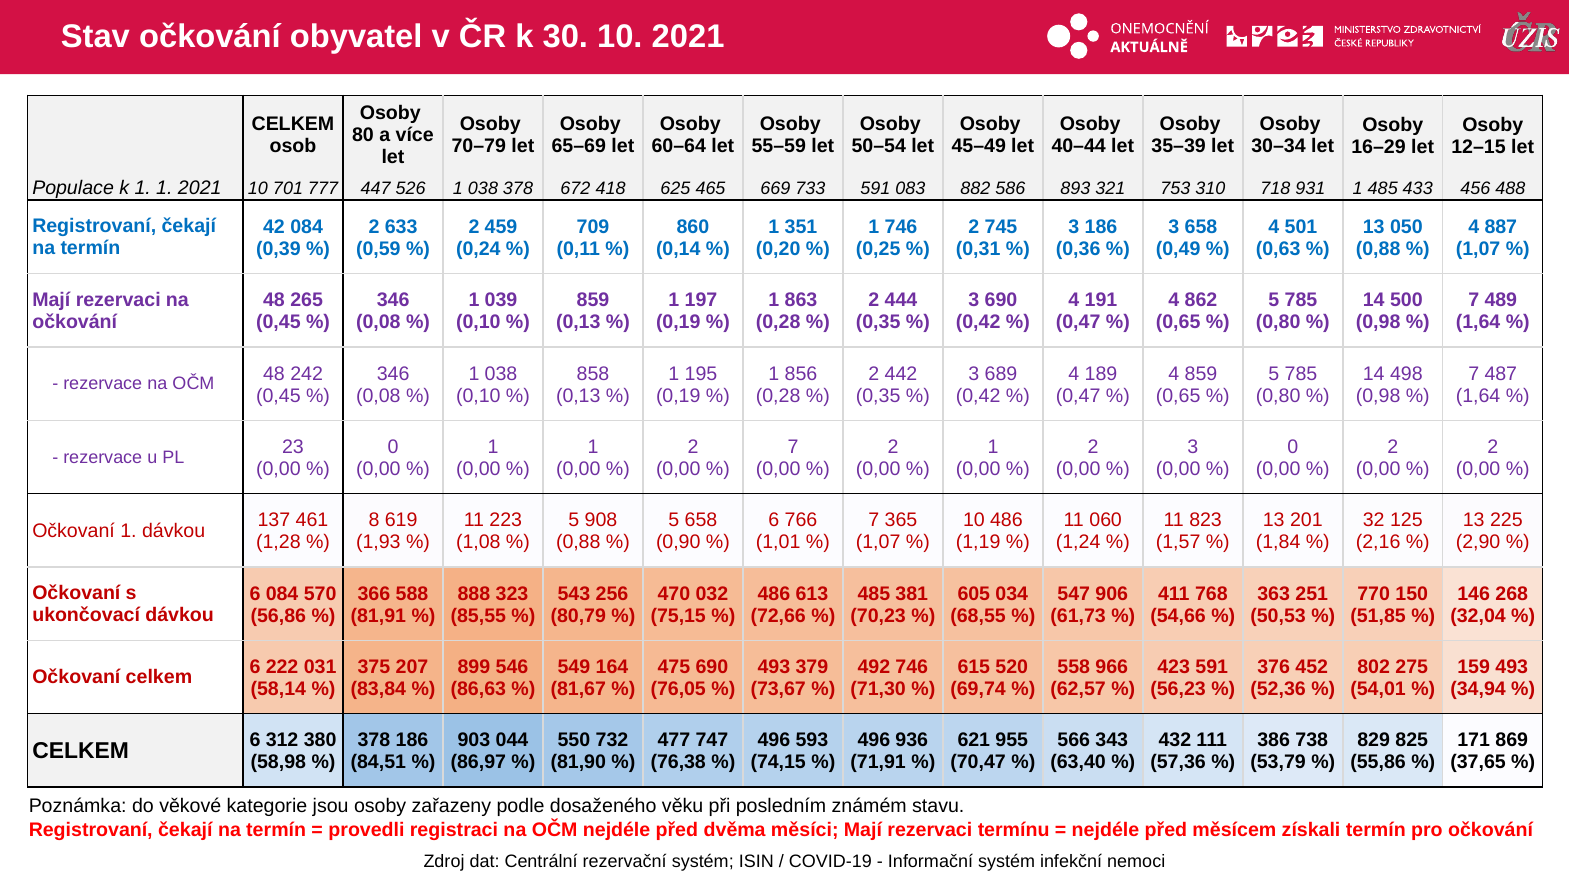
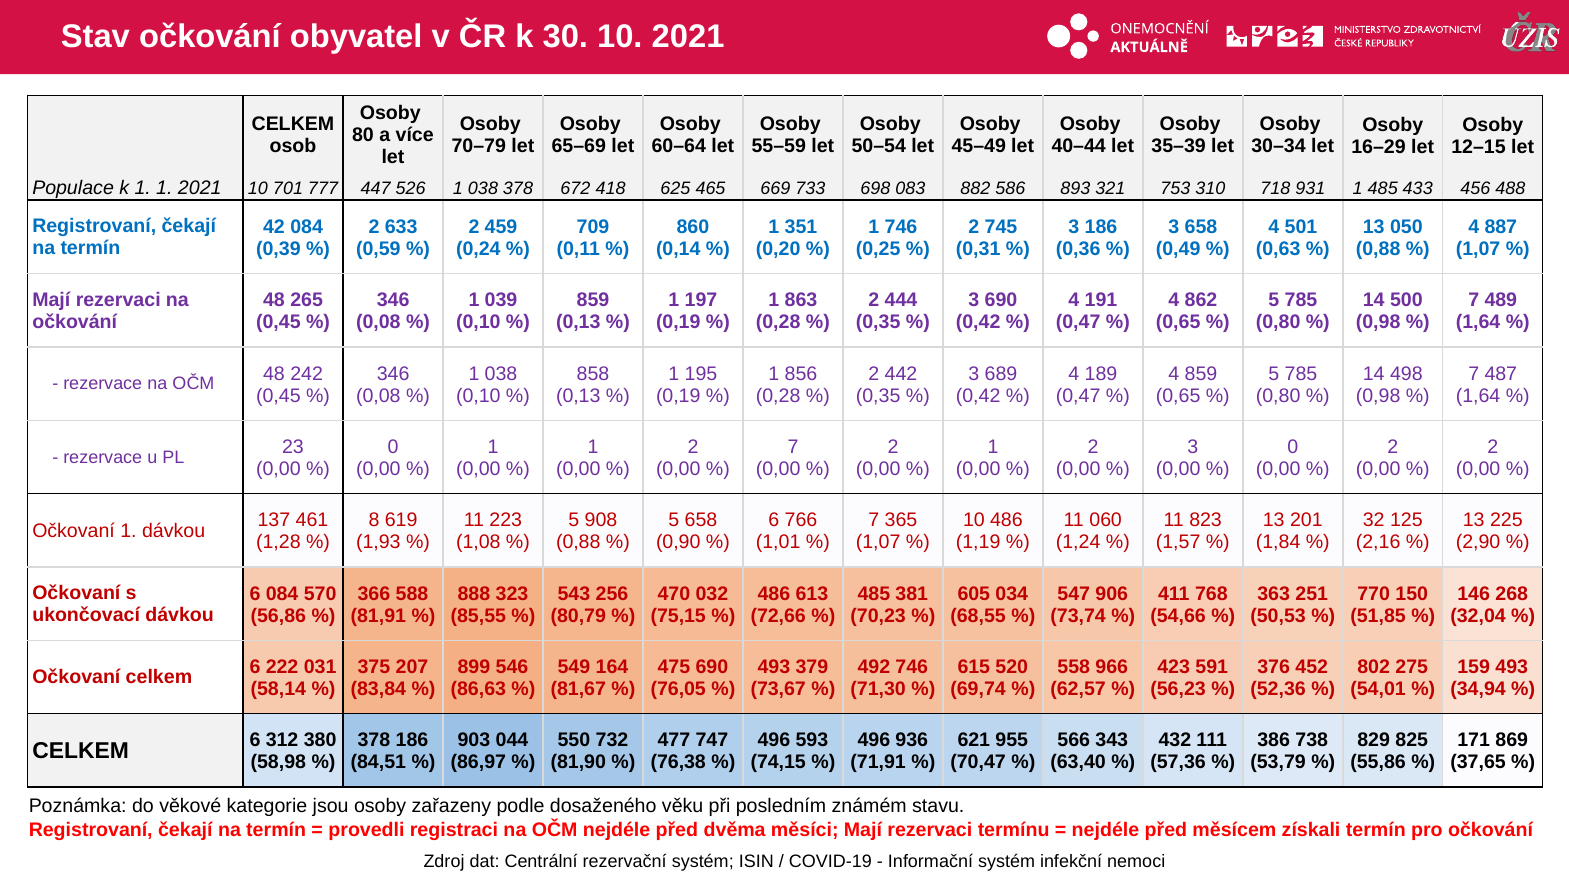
733 591: 591 -> 698 (875, 188)
61,73: 61,73 -> 73,74 (1078, 615)
